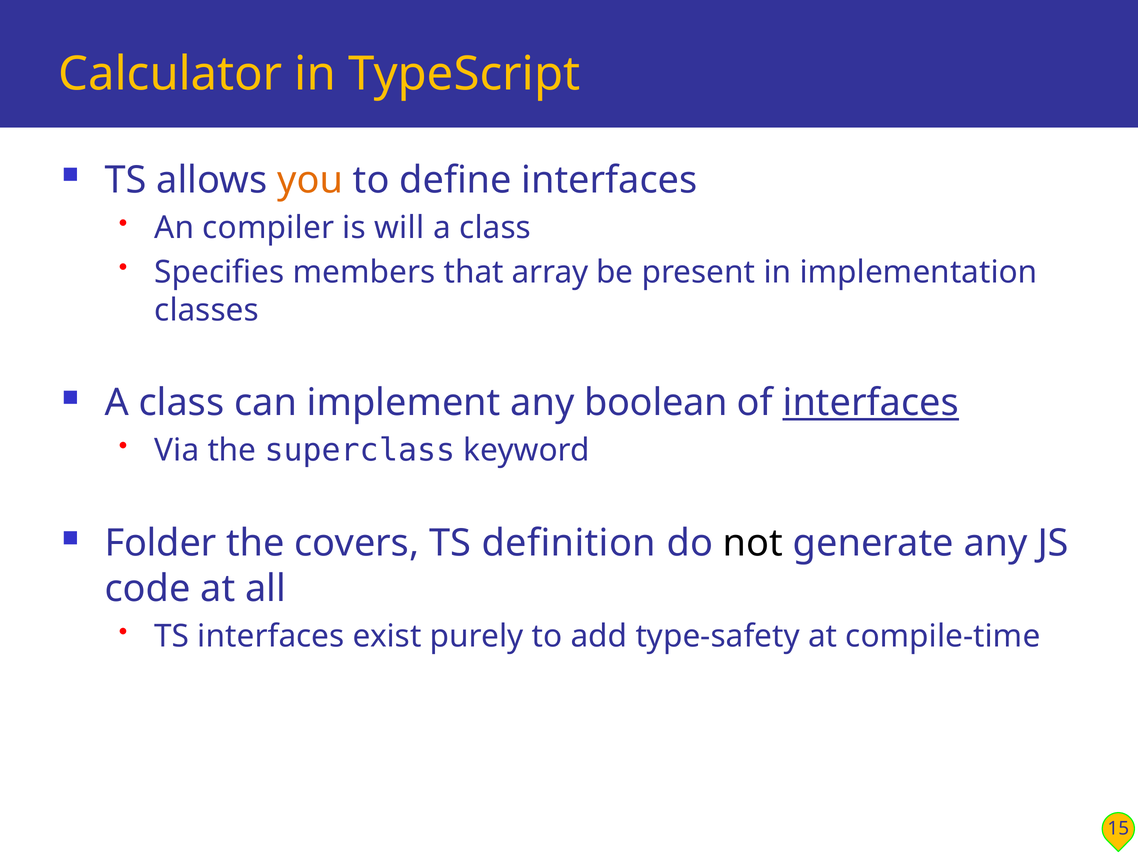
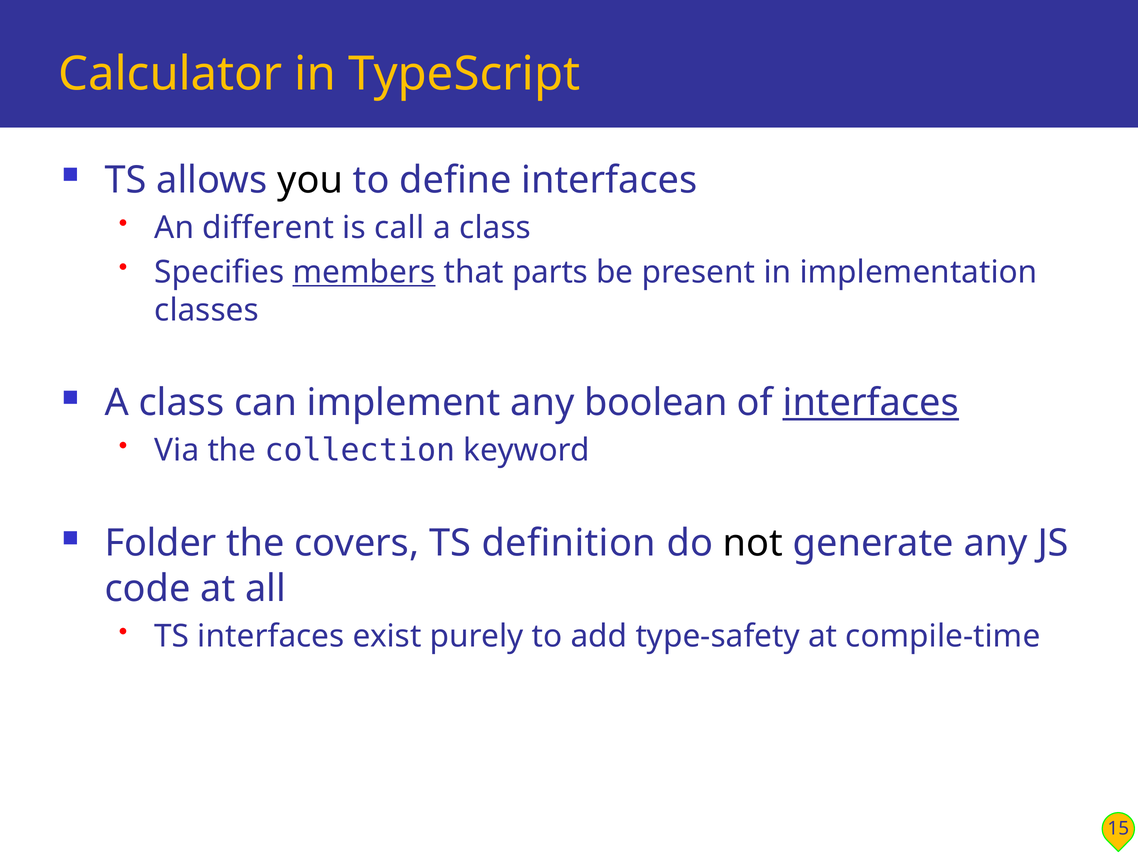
you colour: orange -> black (310, 180)
compiler: compiler -> different (268, 228)
will: will -> call (399, 228)
members underline: none -> present (364, 272)
array: array -> parts (550, 272)
superclass: superclass -> collection (360, 450)
